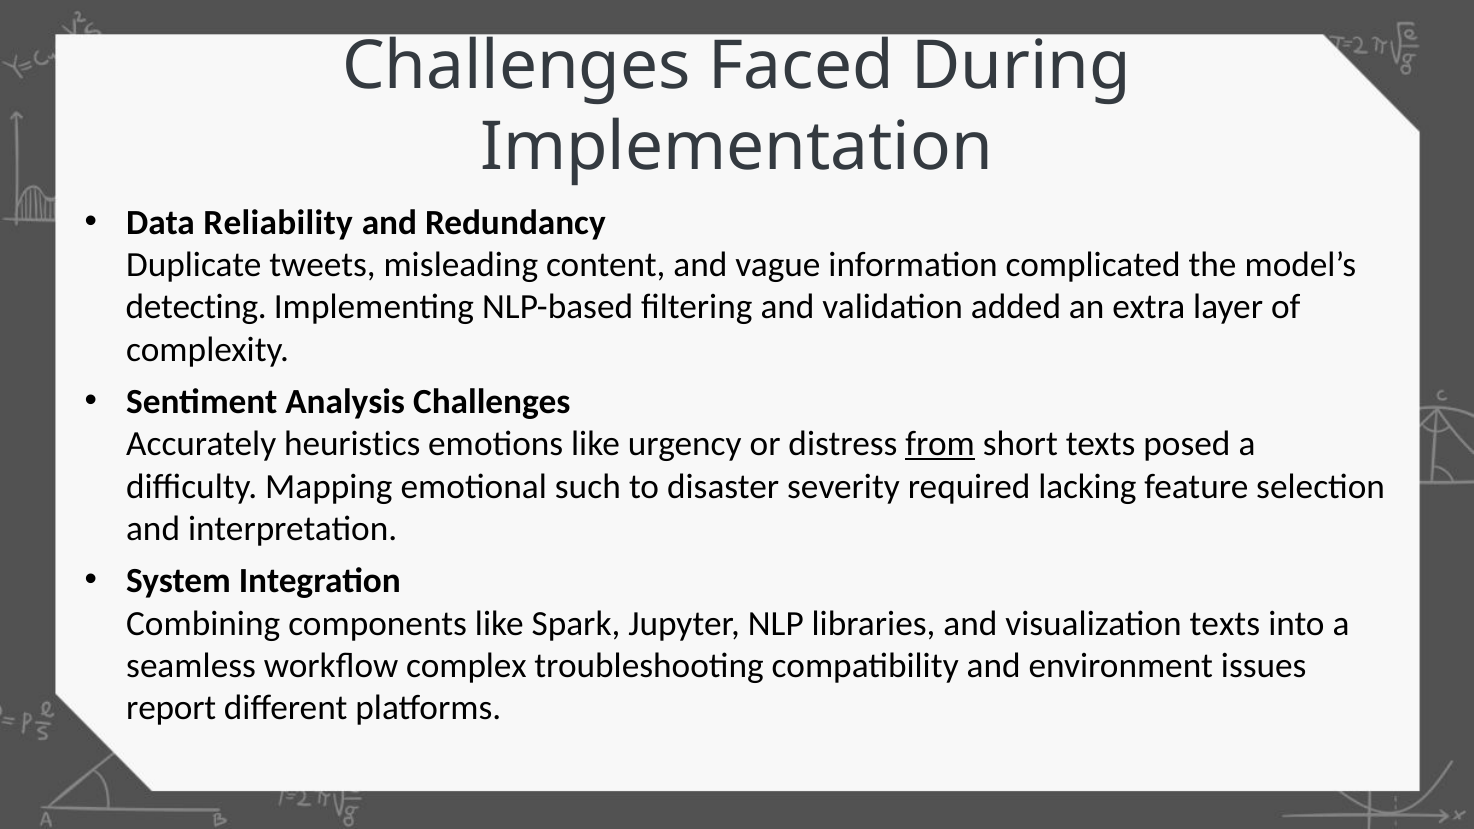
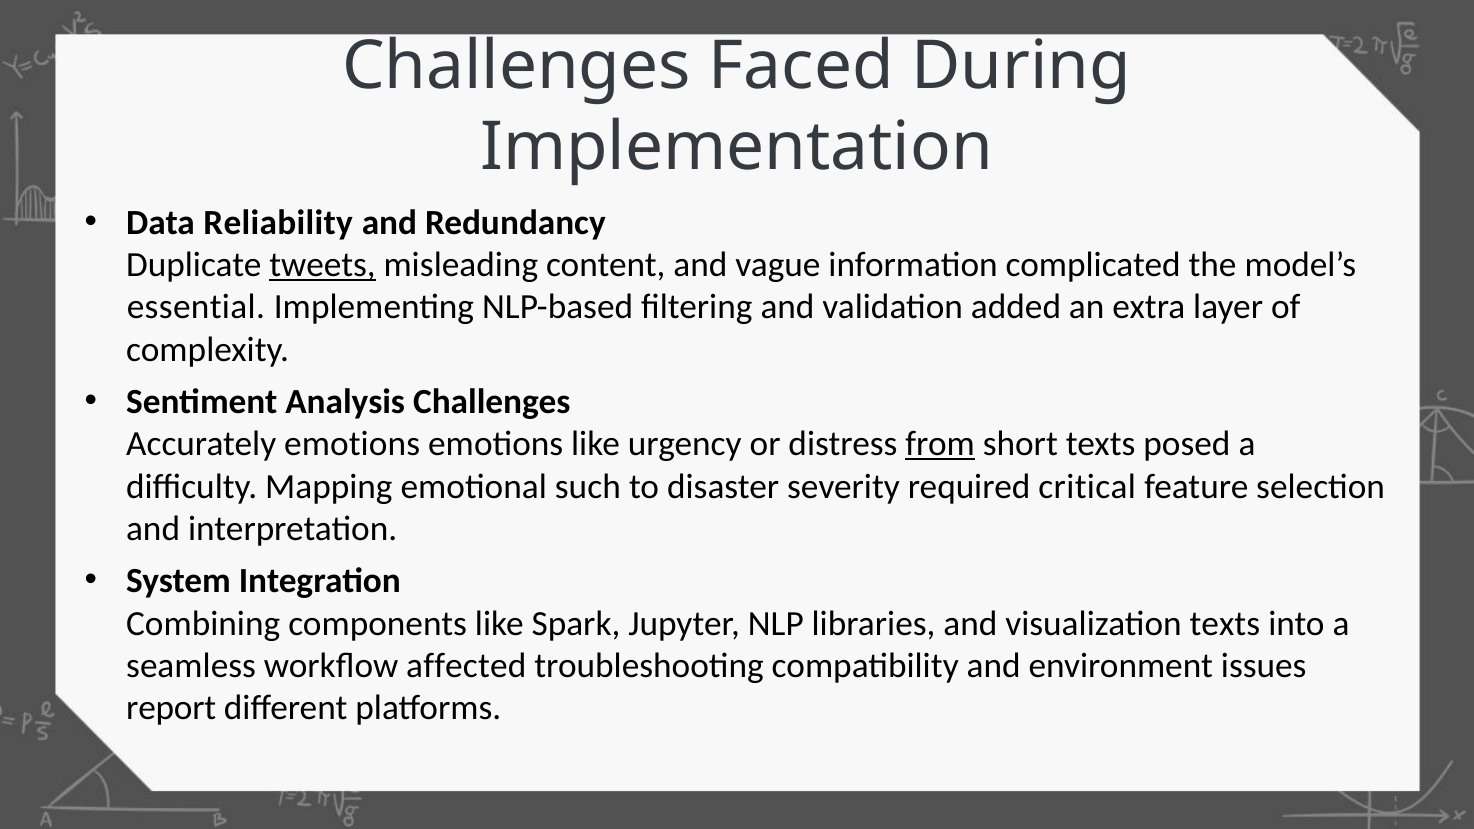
tweets underline: none -> present (323, 265)
detecting: detecting -> essential (196, 307)
Accurately heuristics: heuristics -> emotions (352, 444)
lacking: lacking -> critical (1087, 487)
complex: complex -> affected (466, 666)
